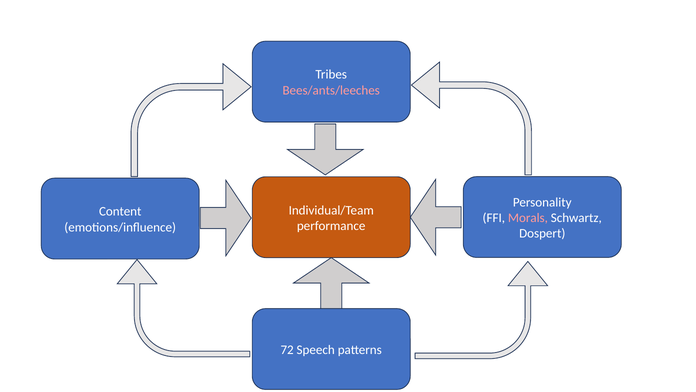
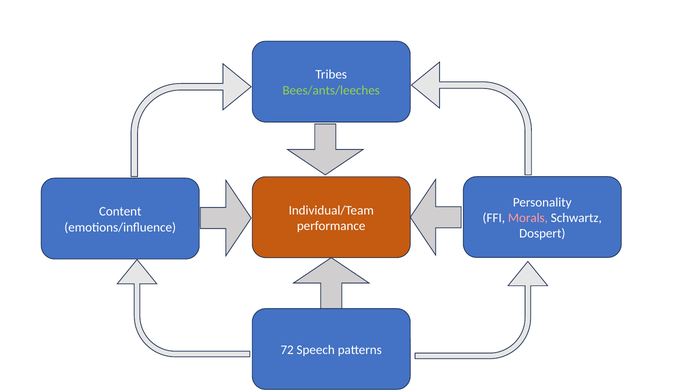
Bees/ants/leeches colour: pink -> light green (331, 90)
